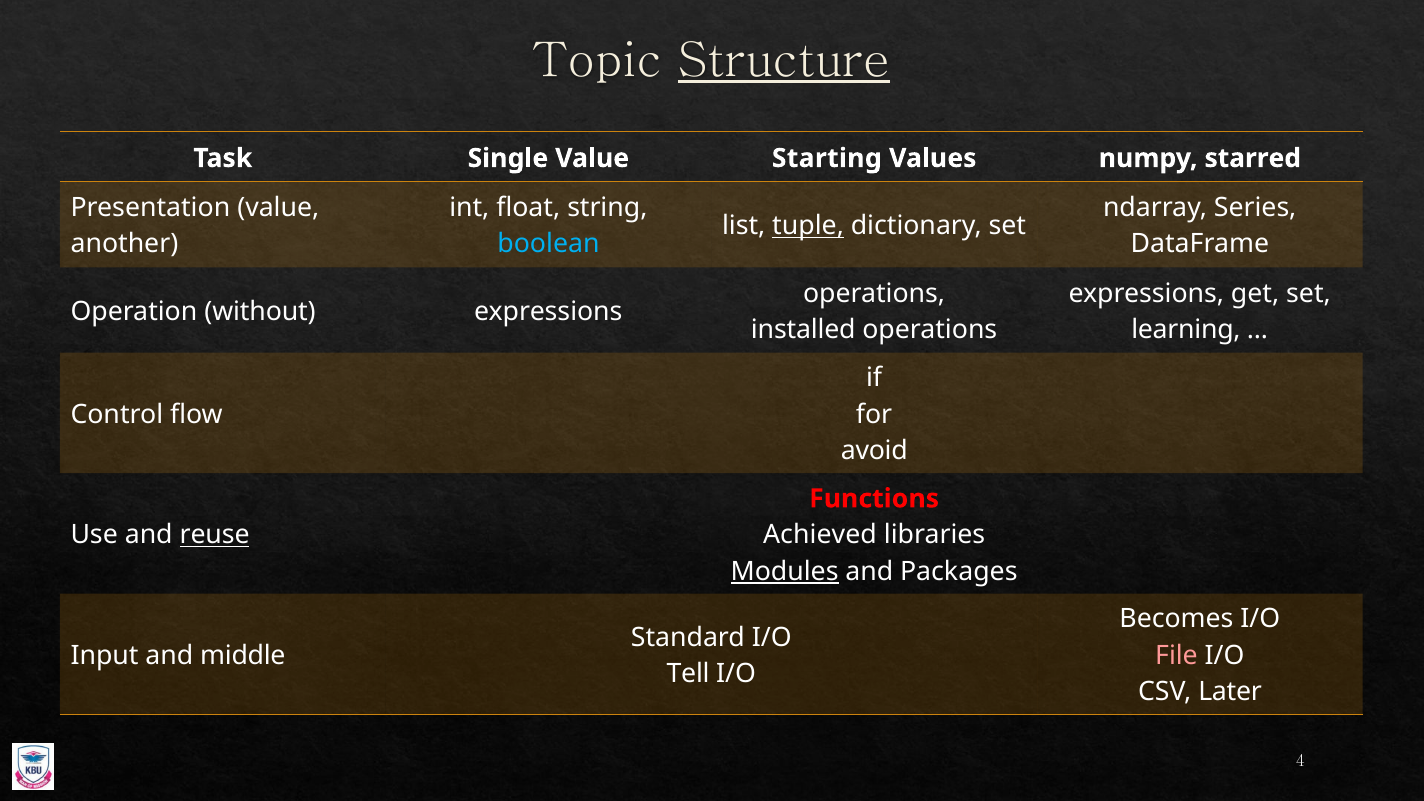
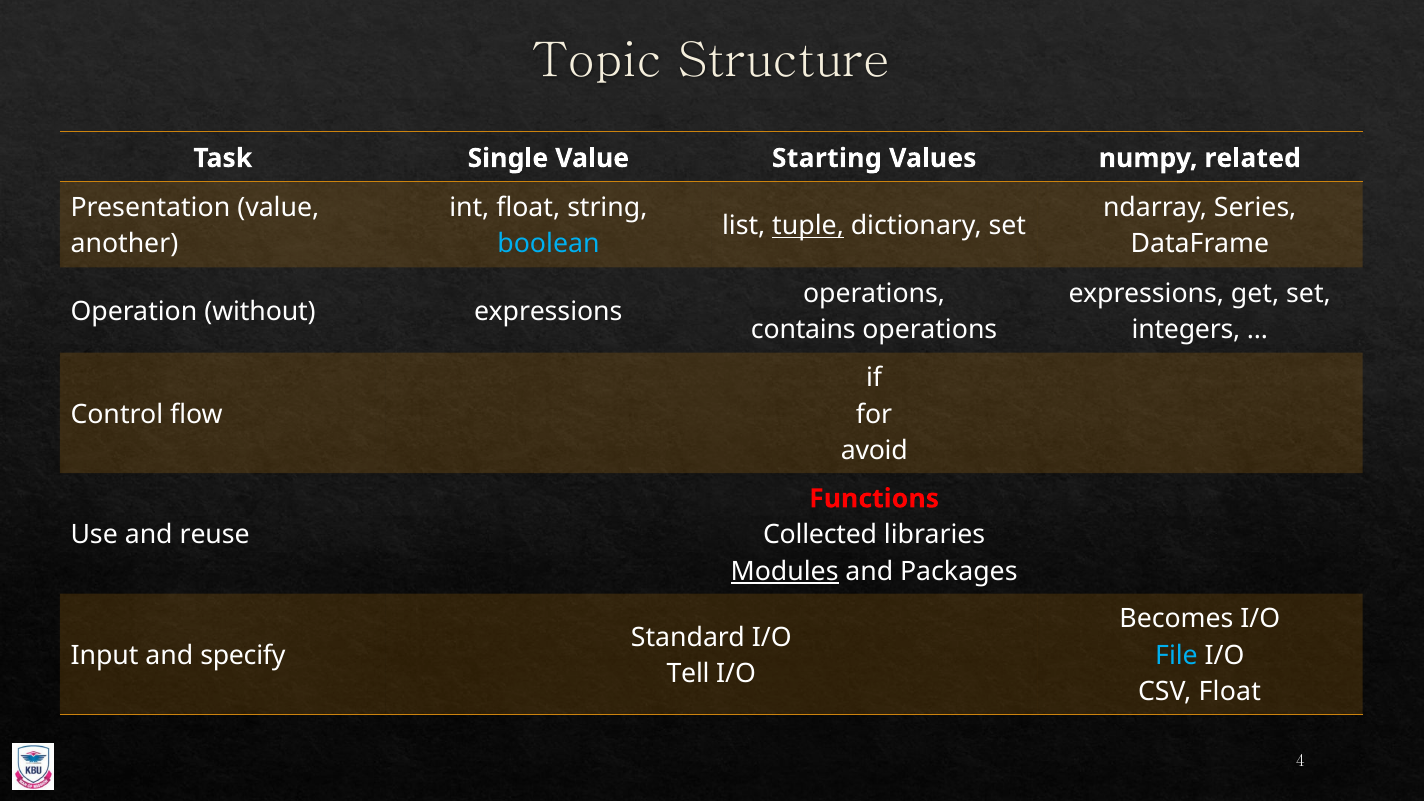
Structure underline: present -> none (784, 61)
starred: starred -> related (1253, 158)
installed: installed -> contains (803, 330)
learning: learning -> integers (1186, 330)
reuse underline: present -> none (215, 535)
Achieved: Achieved -> Collected (820, 535)
middle: middle -> specify (243, 655)
File colour: pink -> light blue (1177, 655)
CSV Later: Later -> Float (1230, 692)
